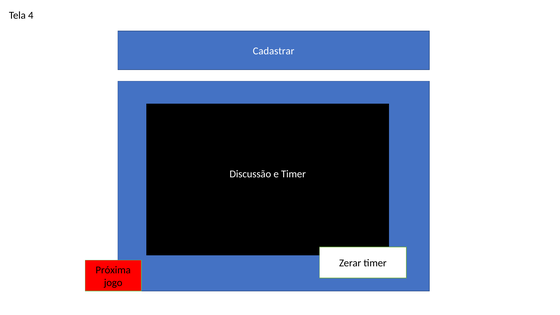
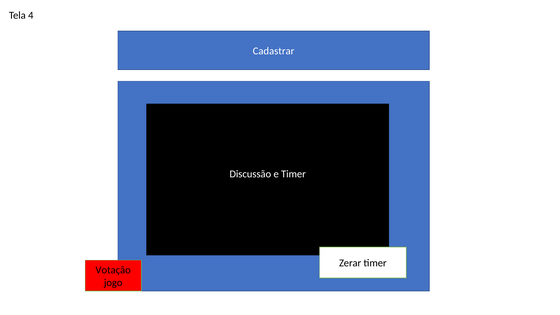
Próxima: Próxima -> Votação (113, 270)
